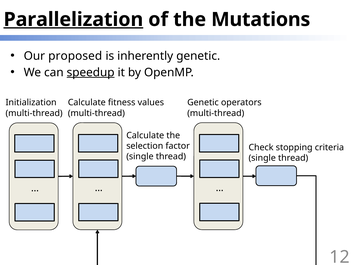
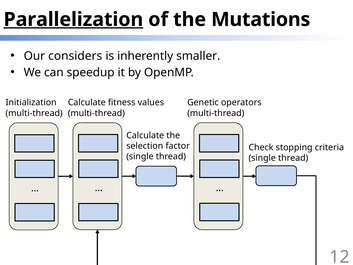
proposed: proposed -> considers (75, 56)
inherently genetic: genetic -> smaller (198, 56)
speedup underline: present -> none (91, 72)
